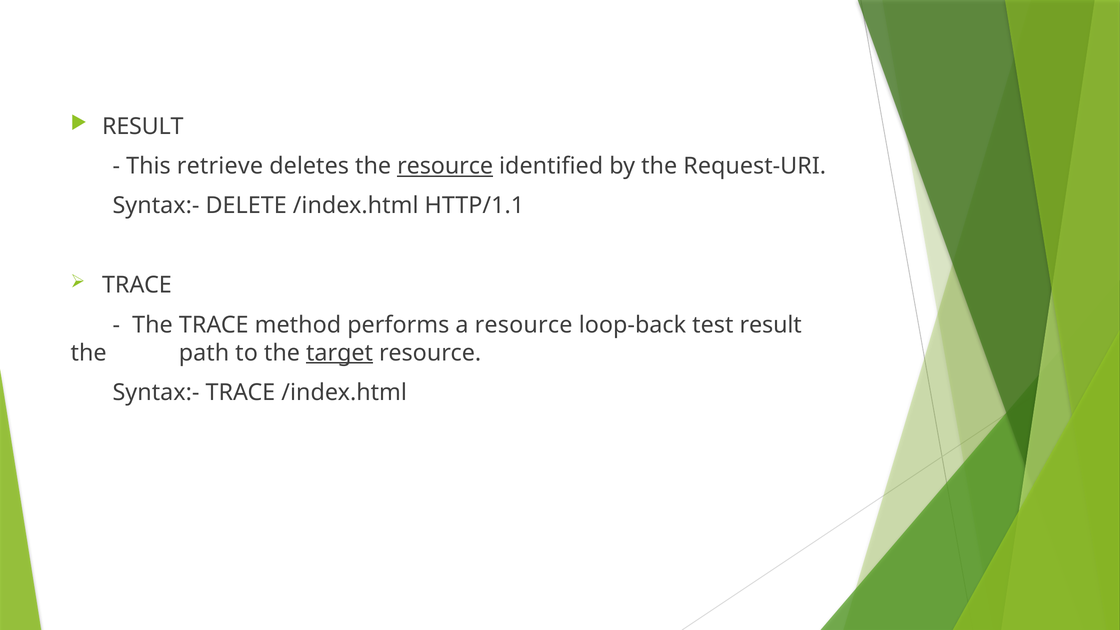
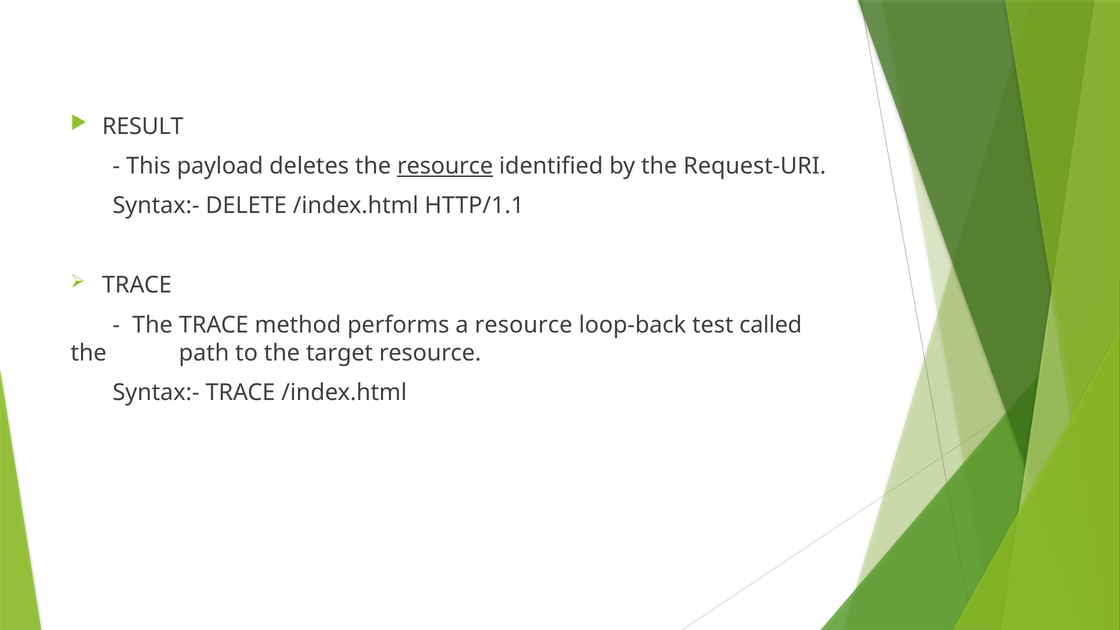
retrieve: retrieve -> payload (220, 166)
test result: result -> called (771, 325)
target underline: present -> none (340, 353)
